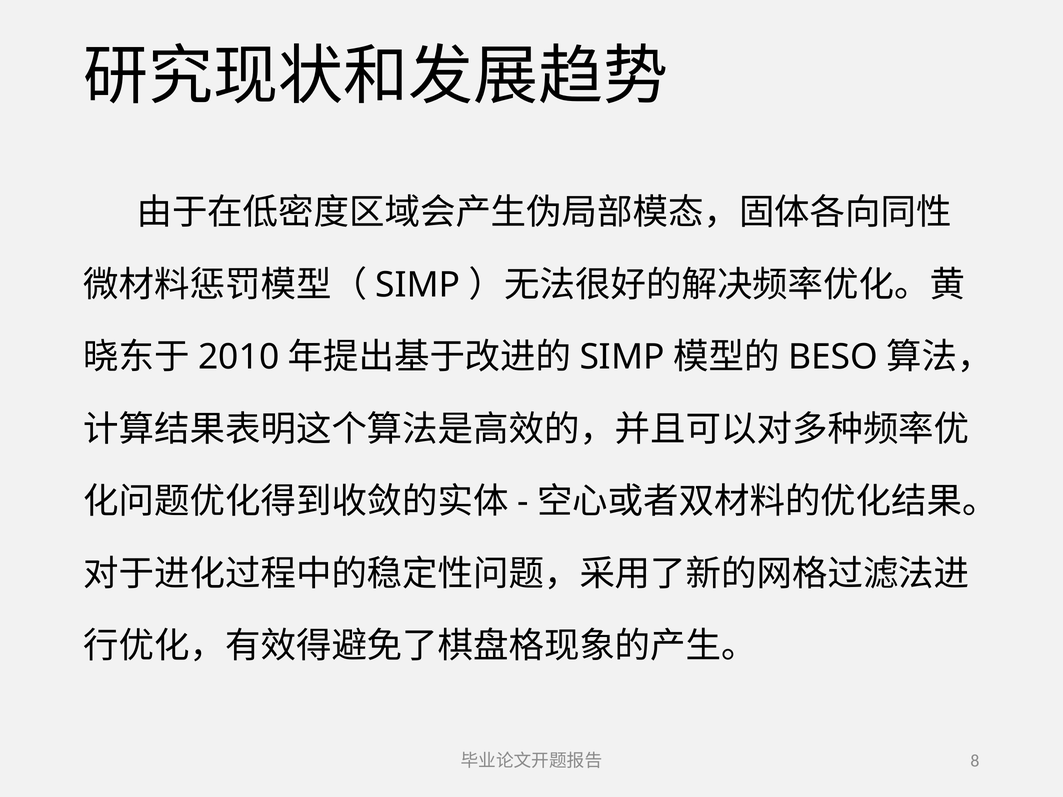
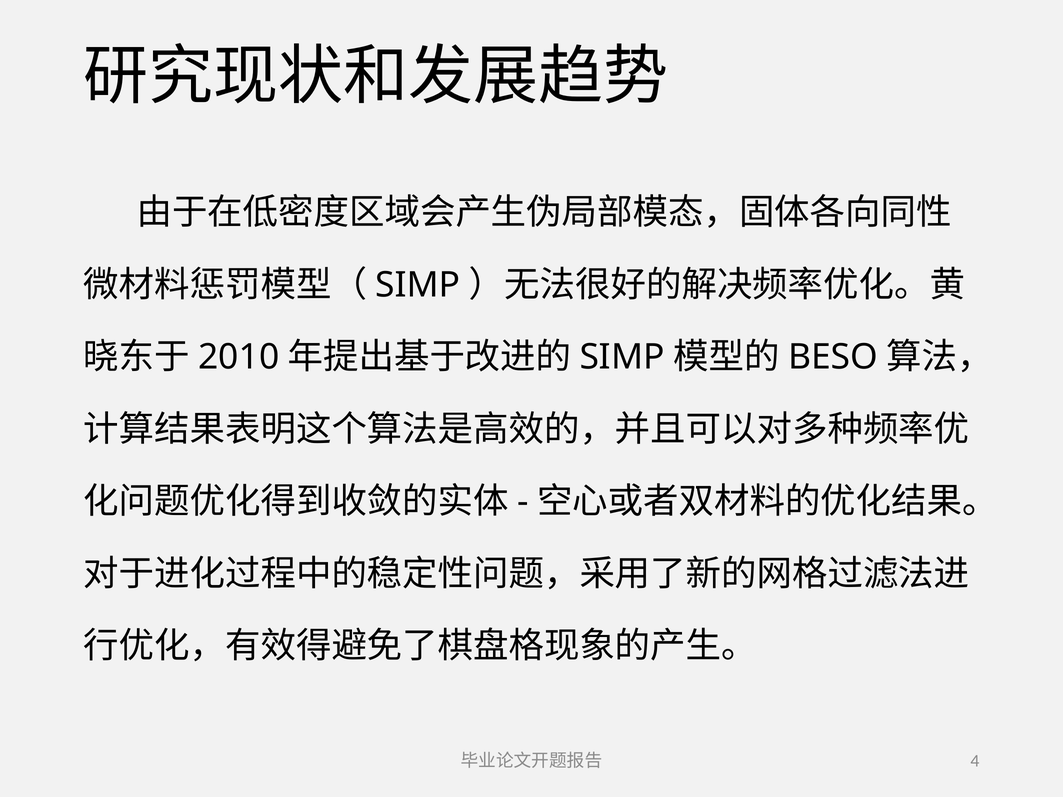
8: 8 -> 4 (975, 761)
